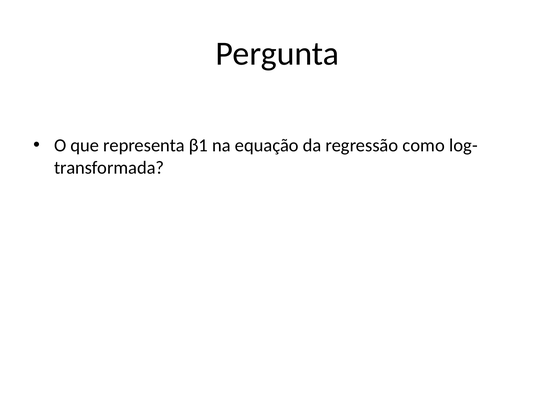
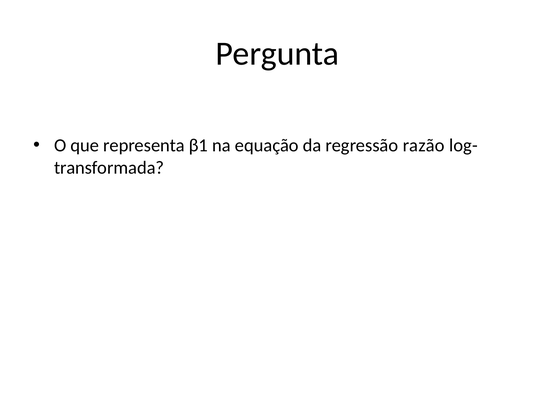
como: como -> razão (424, 146)
